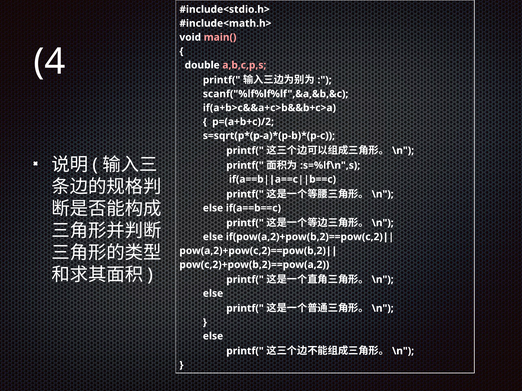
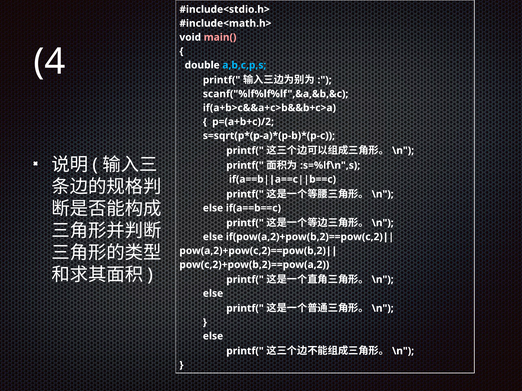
a,b,c,p,s colour: pink -> light blue (244, 65)
